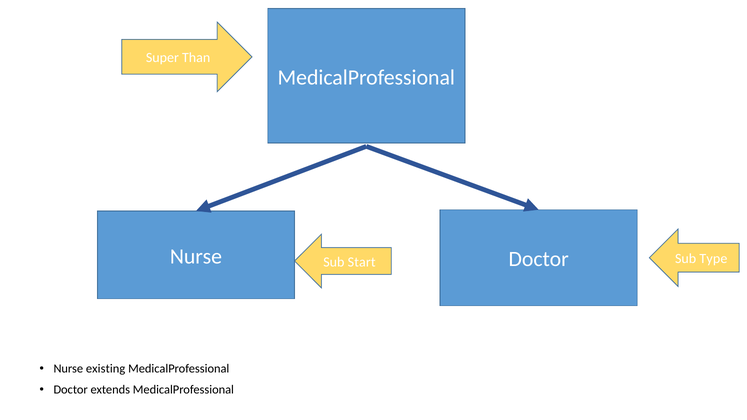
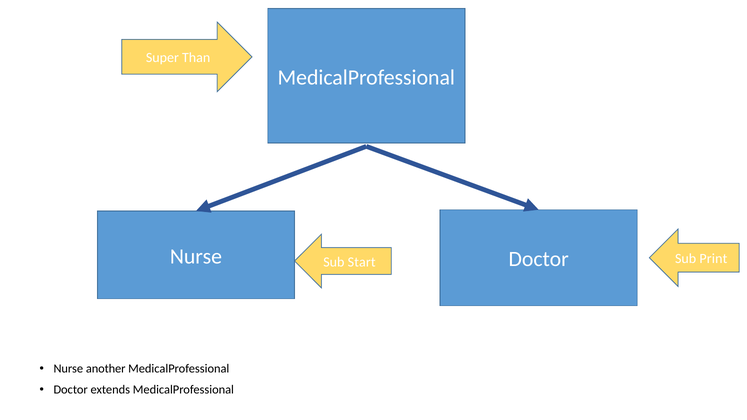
Type: Type -> Print (713, 259)
existing: existing -> another (106, 369)
